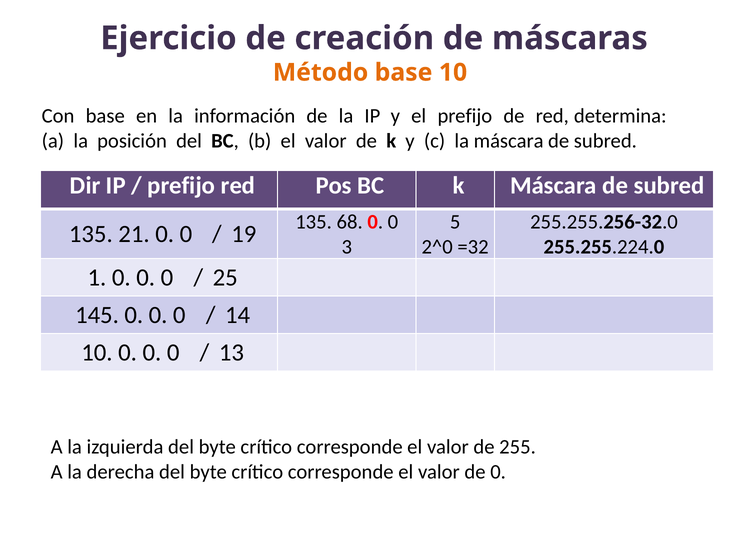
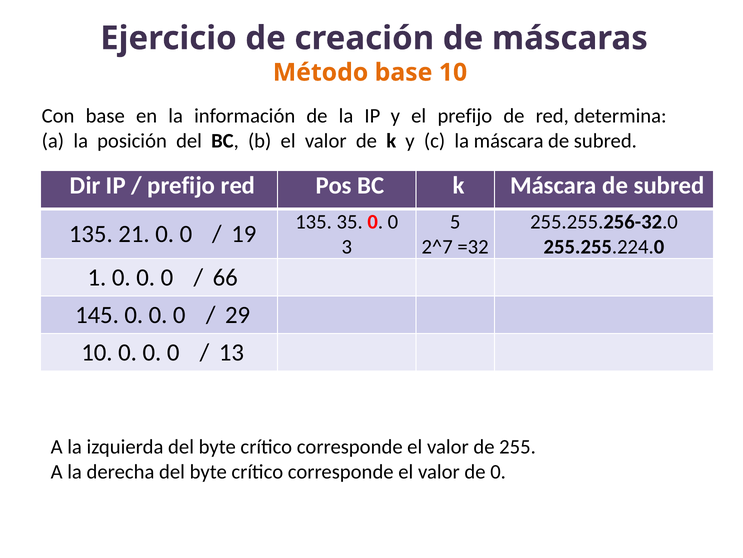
68: 68 -> 35 (350, 222)
2^0: 2^0 -> 2^7 (437, 247)
25: 25 -> 66 (225, 277)
14: 14 -> 29 (238, 315)
